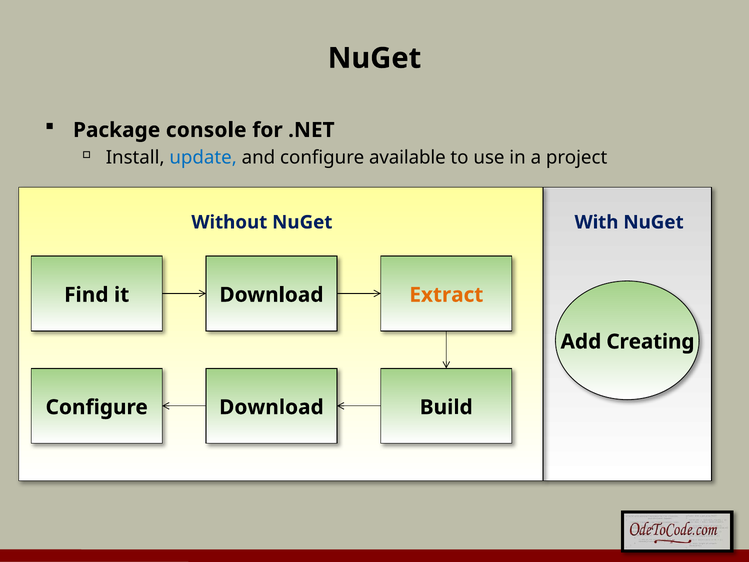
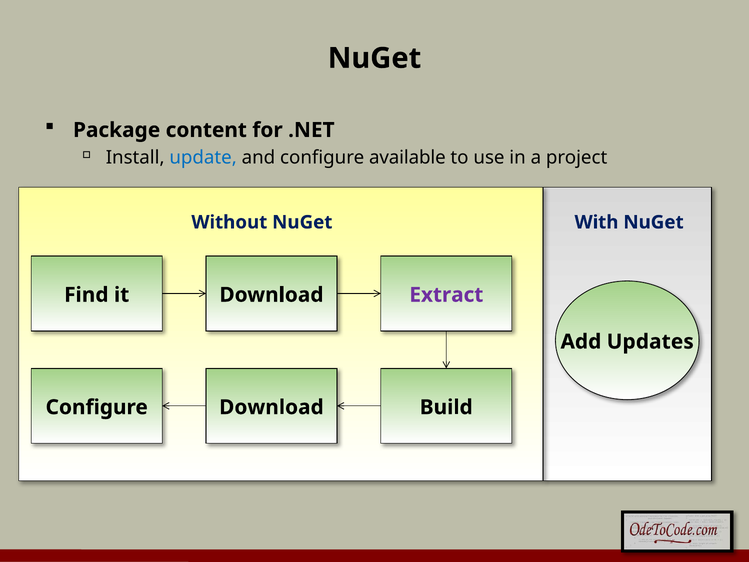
console: console -> content (206, 130)
Extract colour: orange -> purple (446, 295)
Creating: Creating -> Updates (650, 342)
